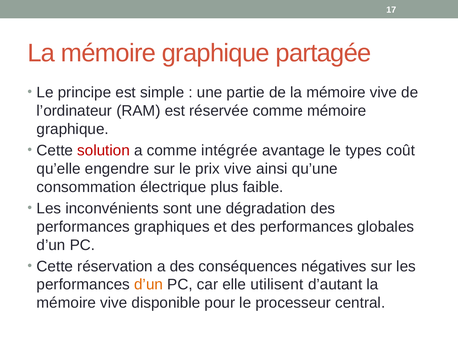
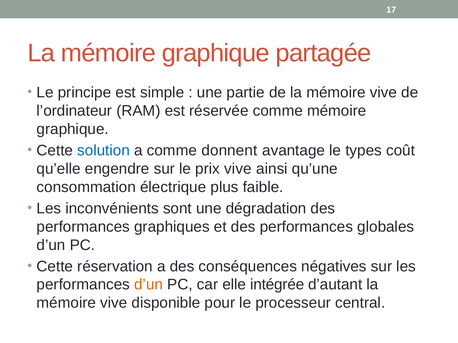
solution colour: red -> blue (104, 151)
intégrée: intégrée -> donnent (229, 151)
utilisent: utilisent -> intégrée (277, 285)
